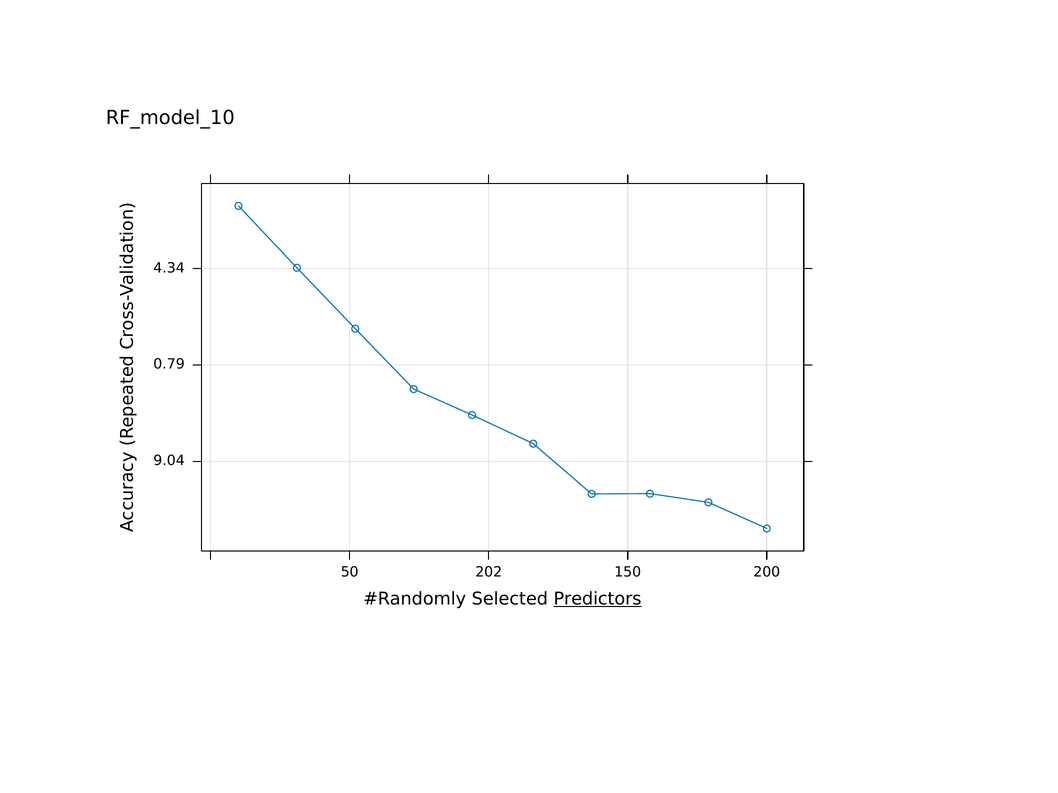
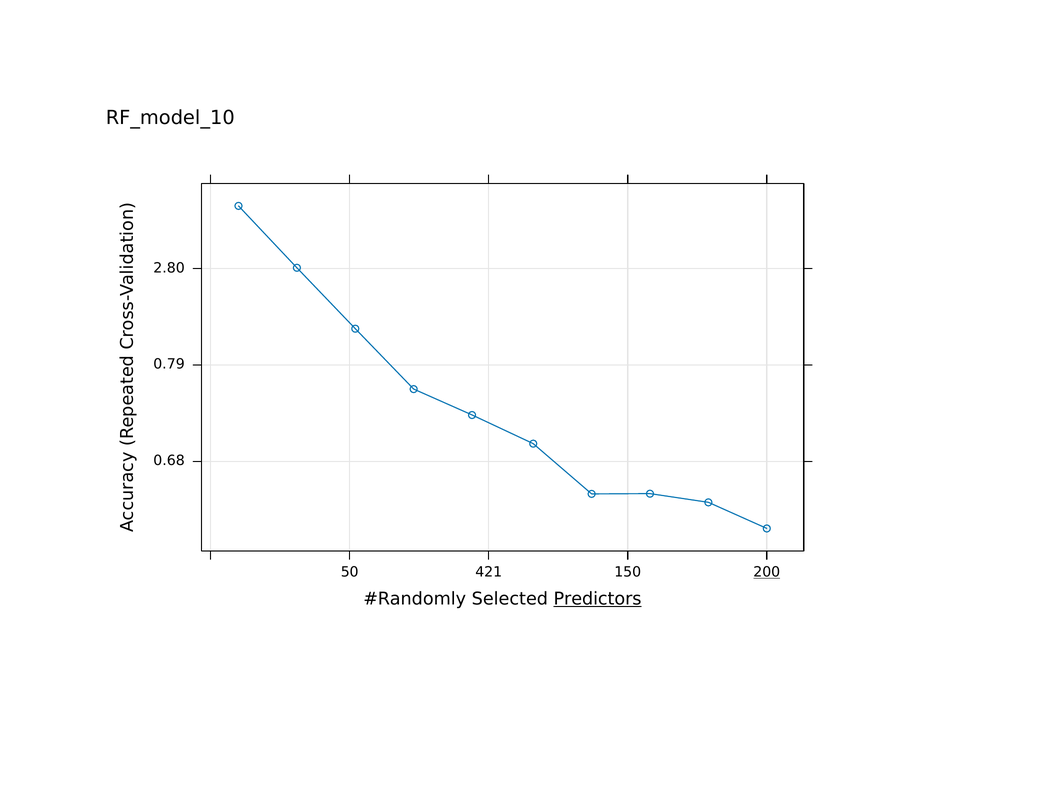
4.34: 4.34 -> 2.80 (169, 268)
9.04: 9.04 -> 0.68 (169, 461)
202: 202 -> 421 (489, 573)
200 underline: none -> present (767, 573)
